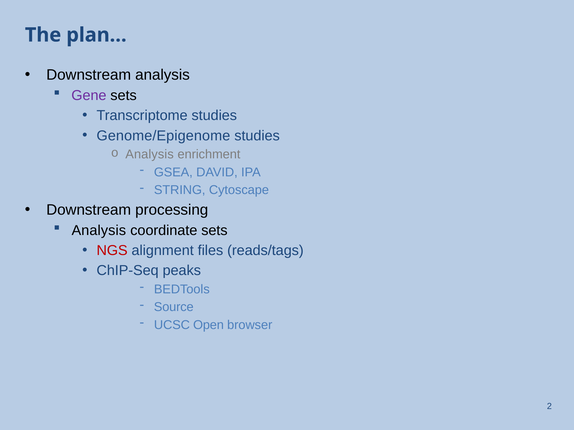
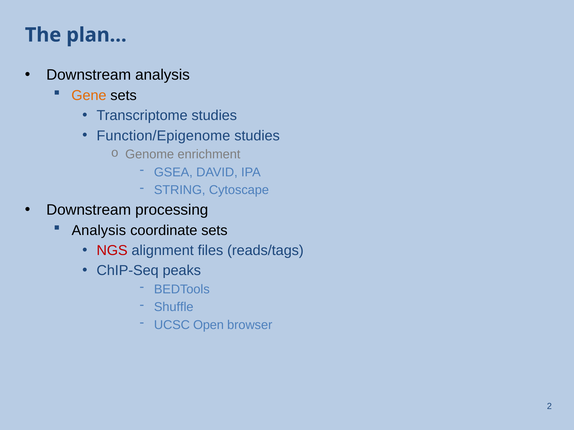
Gene colour: purple -> orange (89, 96)
Genome/Epigenome: Genome/Epigenome -> Function/Epigenome (163, 136)
Analysis: Analysis -> Genome (150, 154)
Source: Source -> Shuffle (174, 307)
